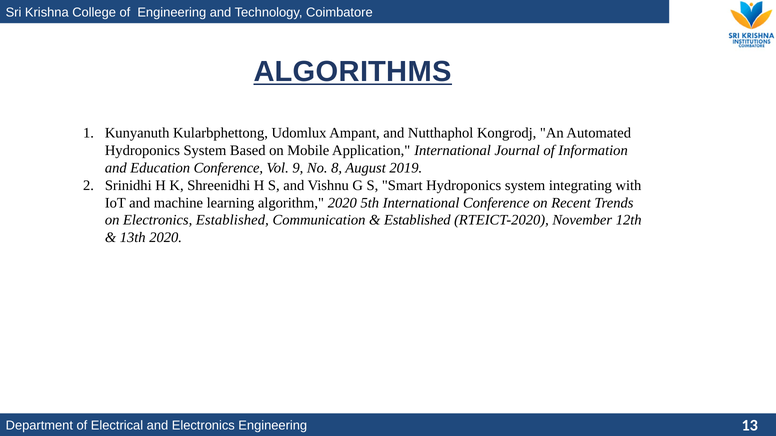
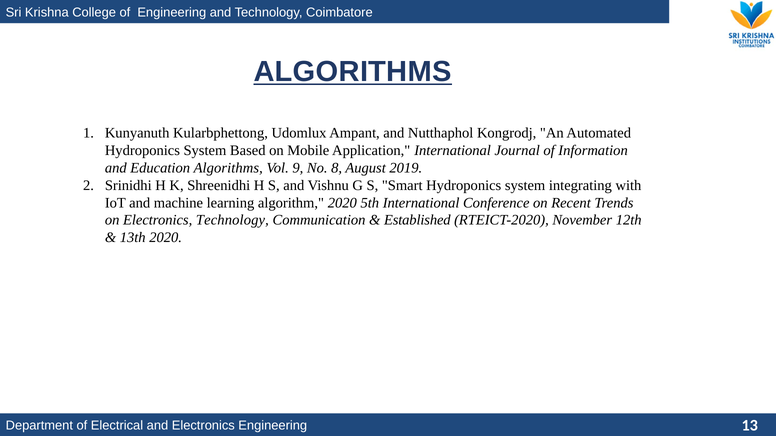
Education Conference: Conference -> Algorithms (228, 168)
Electronics Established: Established -> Technology (232, 220)
